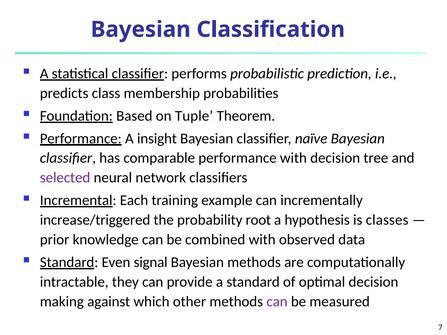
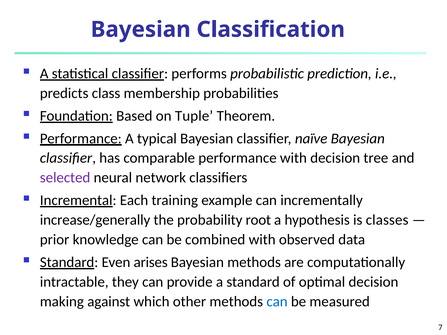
insight: insight -> typical (157, 139)
increase/triggered: increase/triggered -> increase/generally (95, 220)
signal: signal -> arises (151, 262)
can colour: purple -> blue (277, 302)
